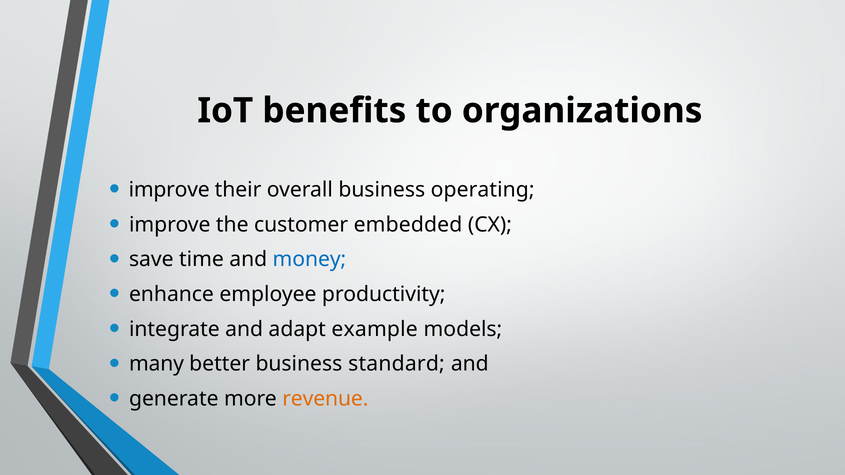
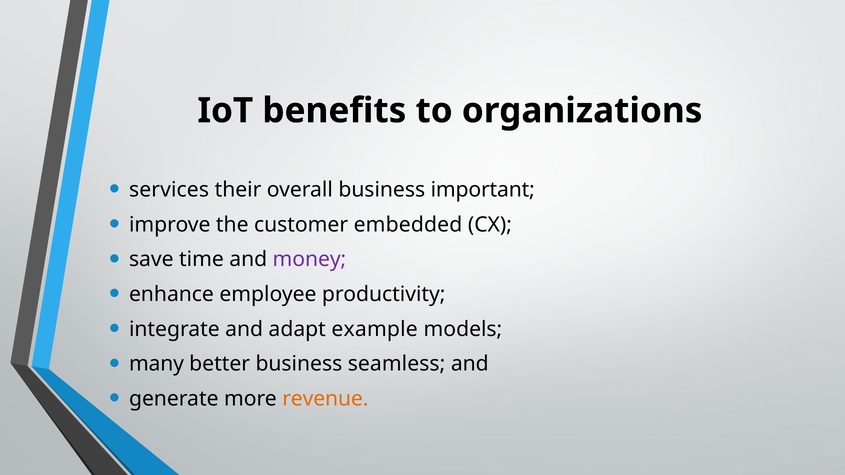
improve: improve -> services (169, 190)
operating: operating -> important (483, 190)
money colour: blue -> purple (309, 260)
standard: standard -> seamless (397, 364)
